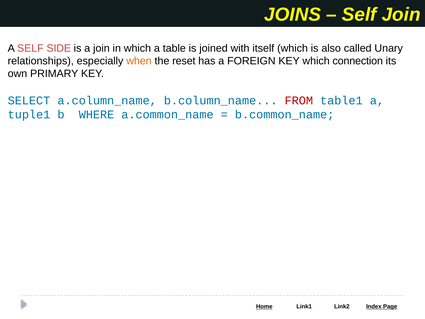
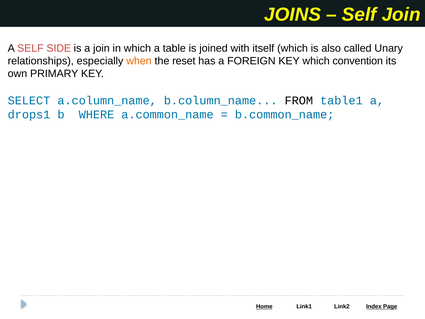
connection: connection -> convention (358, 61)
FROM colour: red -> black (299, 100)
tuple1: tuple1 -> drops1 (29, 115)
